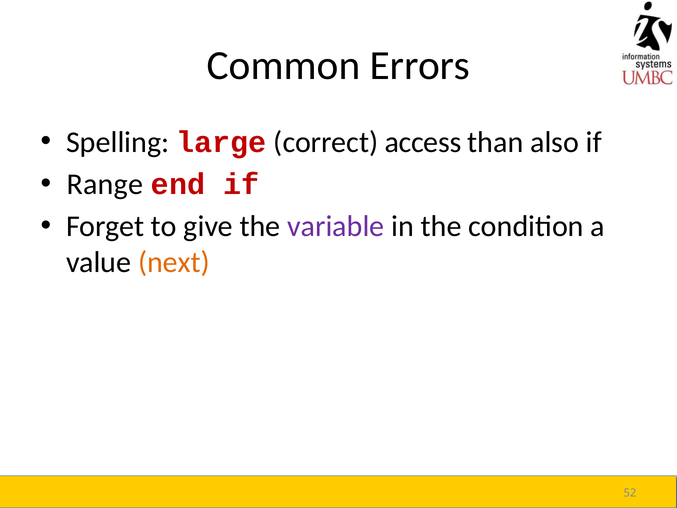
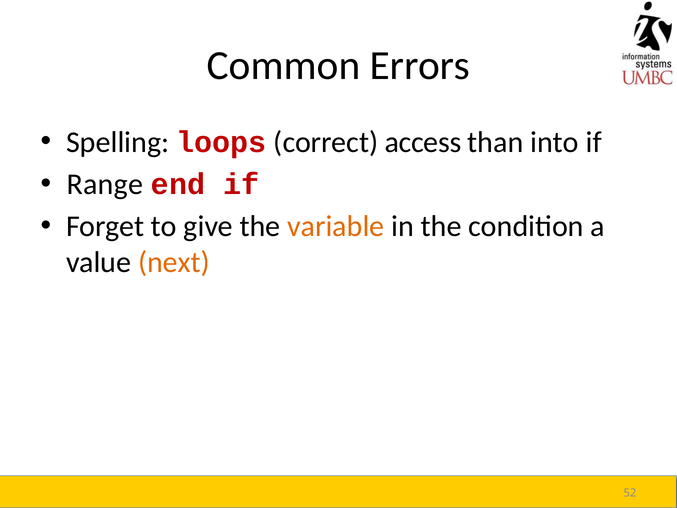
large: large -> loops (221, 142)
also: also -> into (555, 142)
variable colour: purple -> orange (336, 226)
